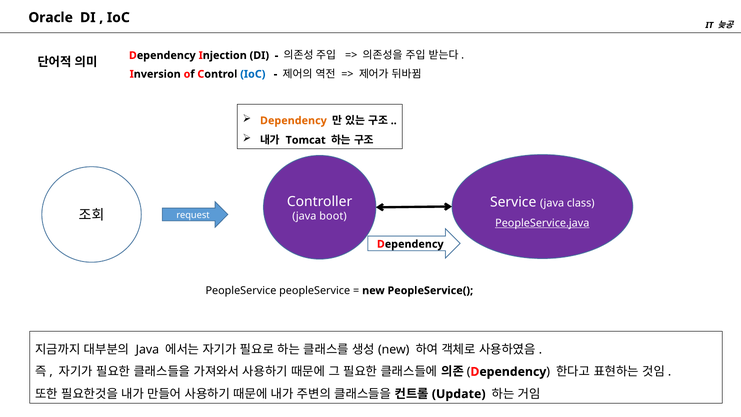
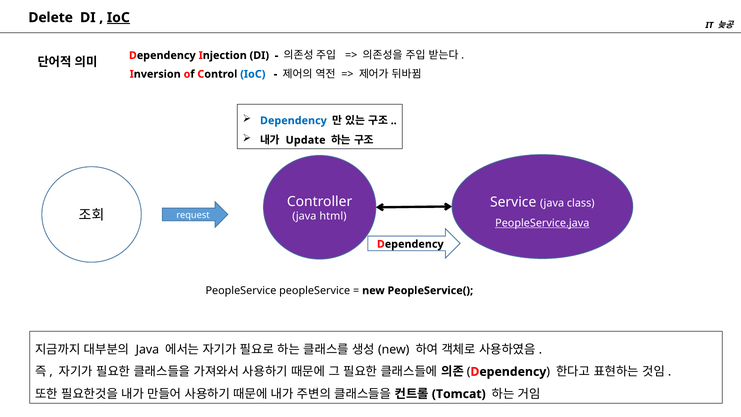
Oracle: Oracle -> Delete (51, 18)
IoC underline: none -> present (118, 18)
Dependency colour: orange -> blue (293, 121)
Tomcat: Tomcat -> Update (306, 140)
boot: boot -> html (333, 216)
Update: Update -> Tomcat (459, 394)
